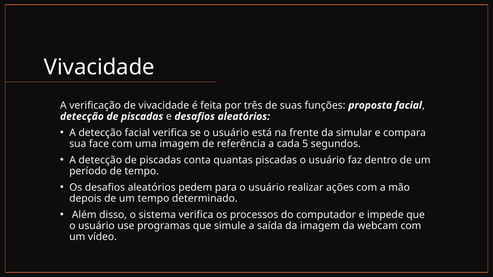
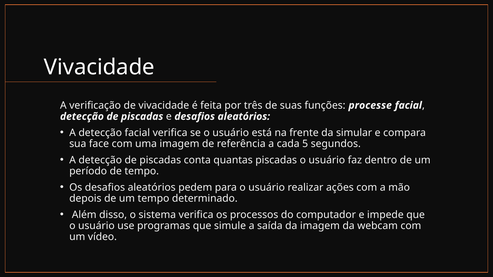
proposta: proposta -> processe (370, 105)
